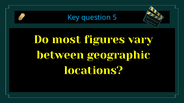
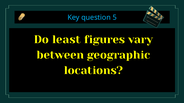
most: most -> least (66, 40)
